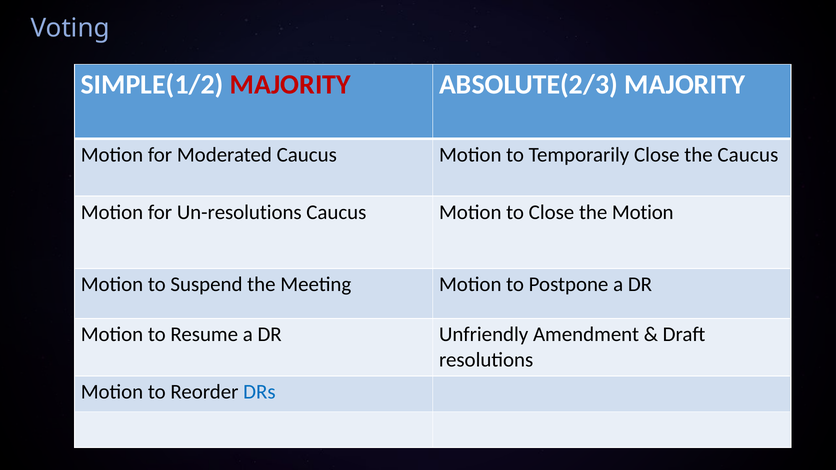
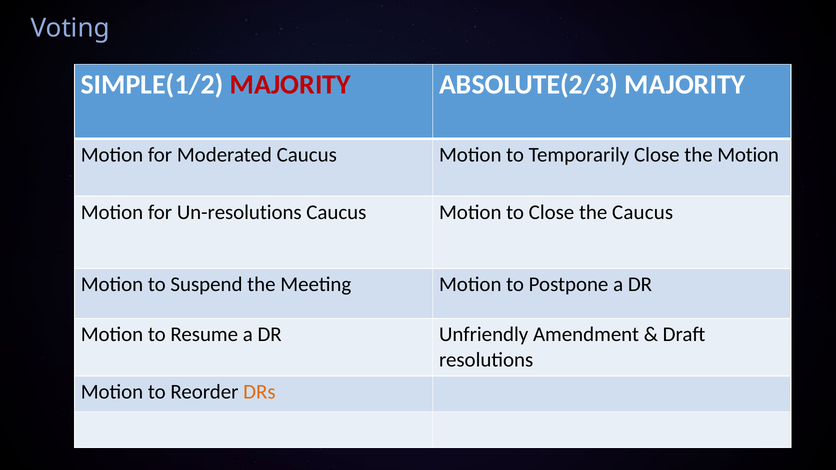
the Caucus: Caucus -> Motion (748, 155)
the Motion: Motion -> Caucus (643, 212)
DRs colour: blue -> orange (259, 392)
